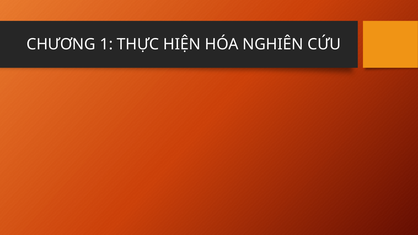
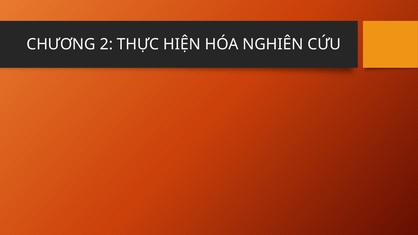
1: 1 -> 2 (106, 44)
